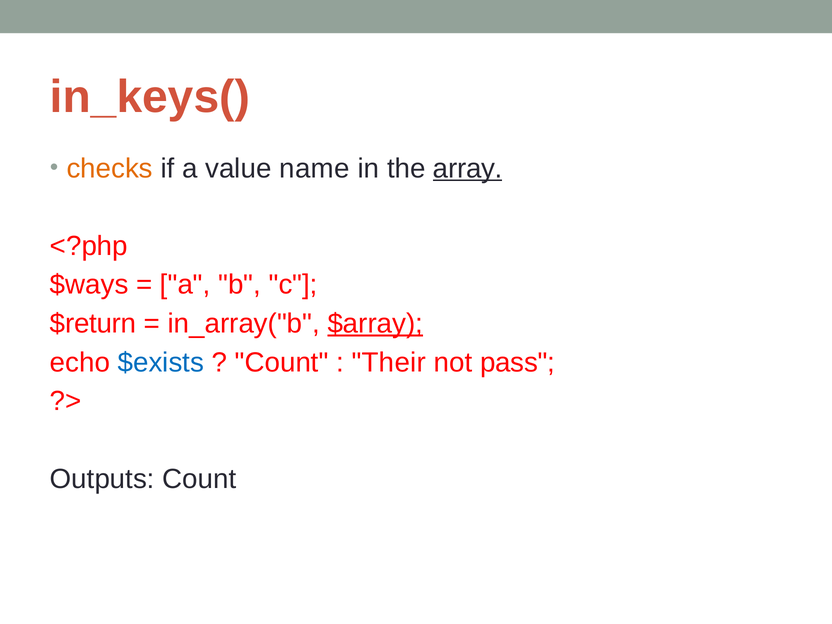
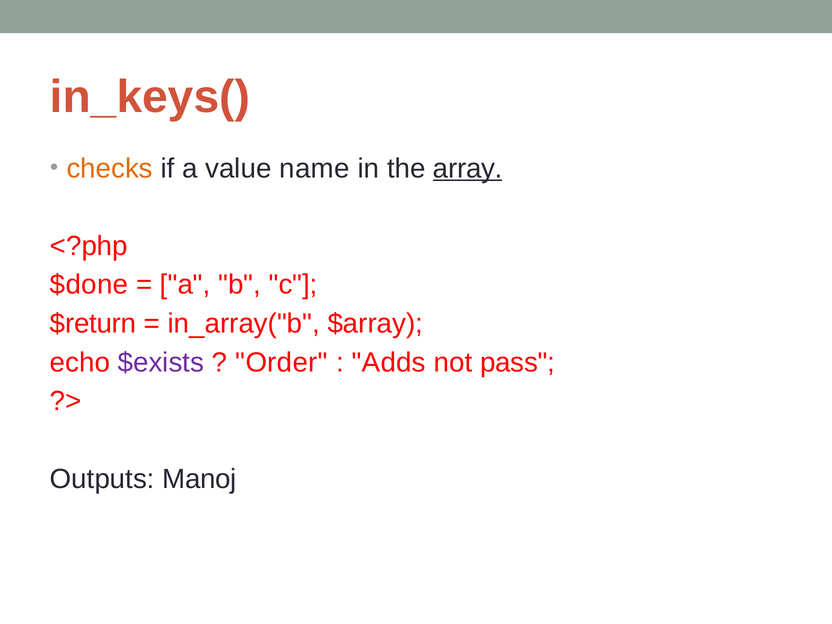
$ways: $ways -> $done (89, 285)
$array underline: present -> none (375, 324)
$exists colour: blue -> purple (161, 362)
Count: Count -> Order (282, 362)
Their: Their -> Adds (389, 362)
Outputs Count: Count -> Manoj (199, 479)
